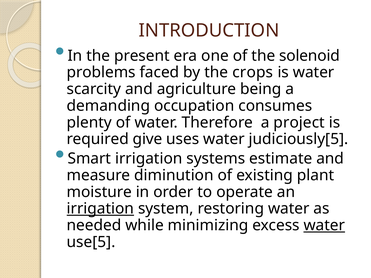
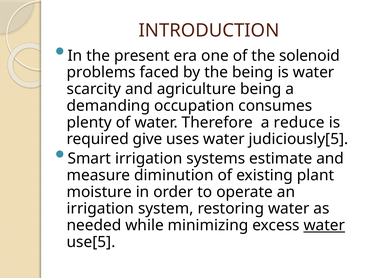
the crops: crops -> being (253, 72)
project: project -> reduce (299, 123)
irrigation underline: present -> none (100, 209)
